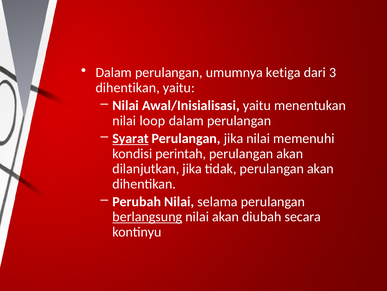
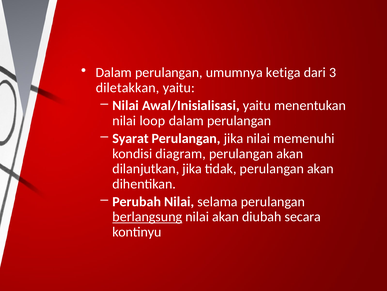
dihentikan: dihentikan -> diletakkan (128, 87)
Syarat underline: present -> none (131, 138)
perintah: perintah -> diagram (181, 153)
